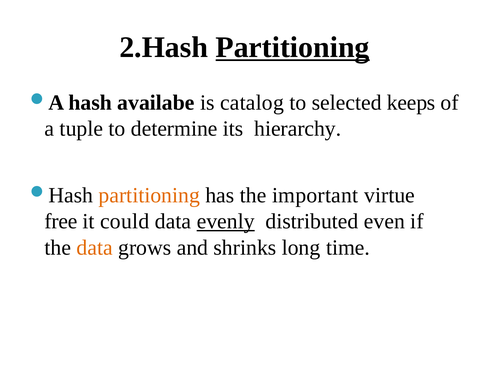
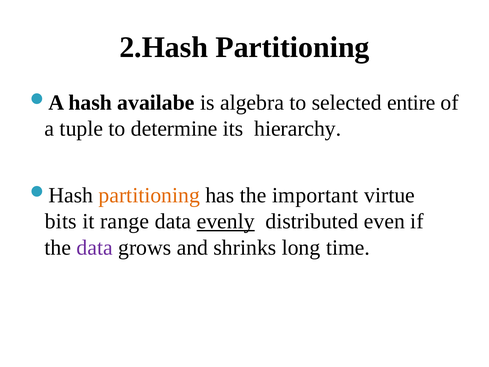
Partitioning underline: present -> none (293, 47)
catalog: catalog -> algebra (252, 103)
keeps: keeps -> entire (411, 103)
free: free -> bits (61, 221)
could: could -> range (125, 221)
data colour: orange -> purple (95, 247)
